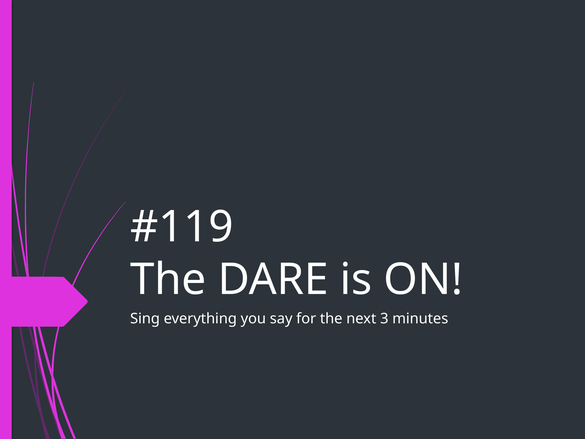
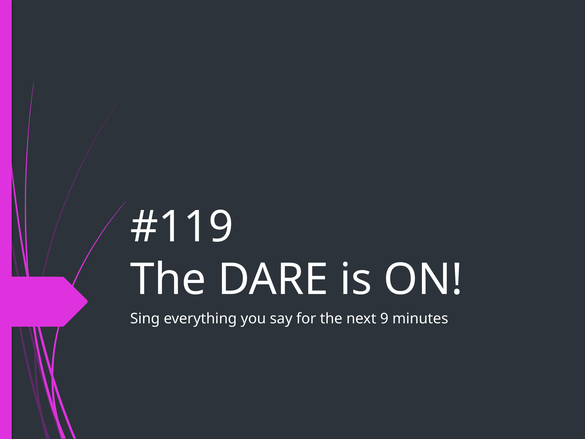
3: 3 -> 9 (384, 318)
